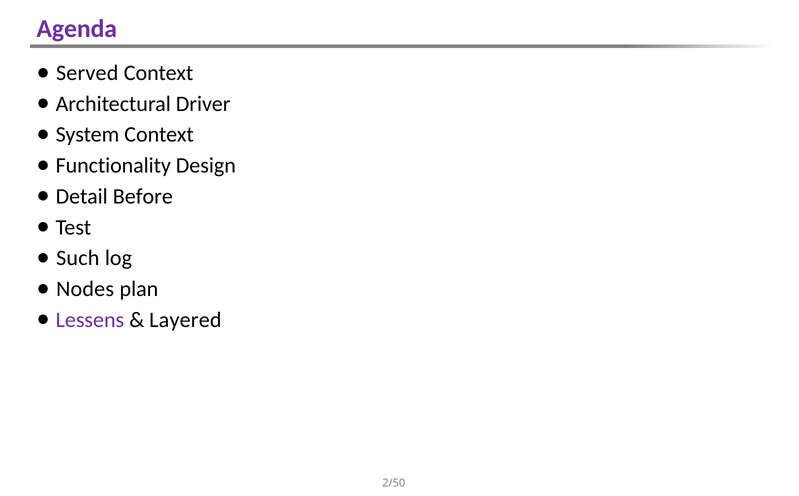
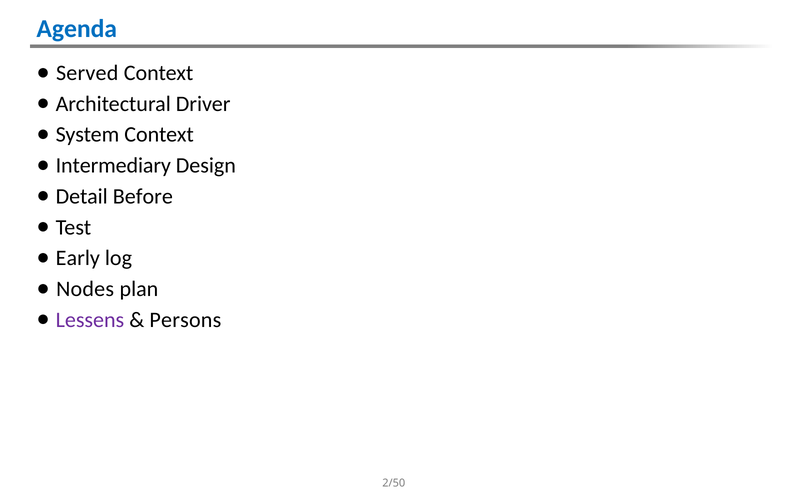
Agenda colour: purple -> blue (77, 29)
Functionality: Functionality -> Intermediary (113, 166)
Such: Such -> Early (78, 258)
Layered: Layered -> Persons (185, 320)
